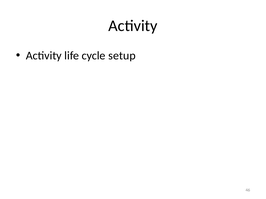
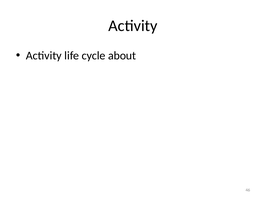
setup: setup -> about (122, 56)
